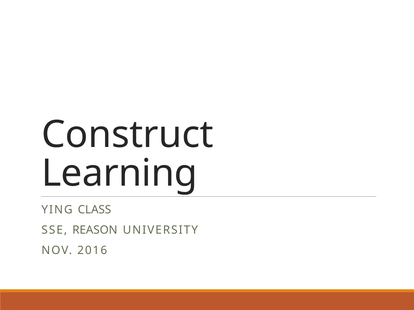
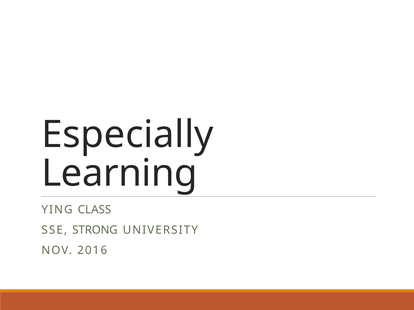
Construct: Construct -> Especially (127, 135)
REASON: REASON -> STRONG (95, 230)
